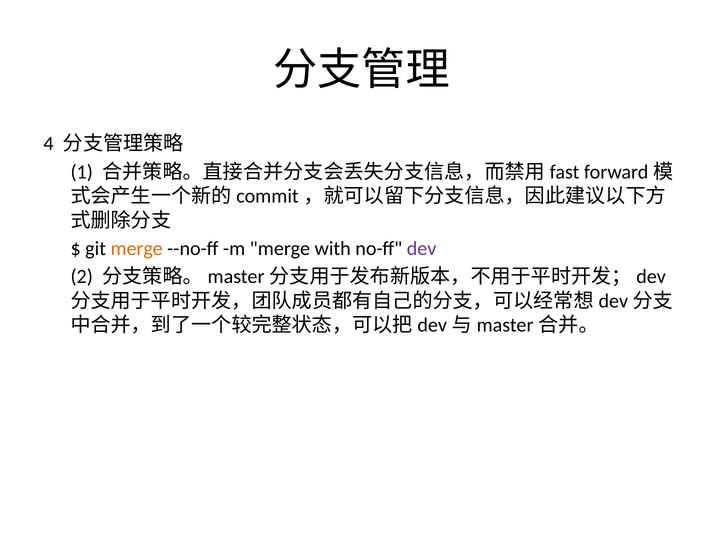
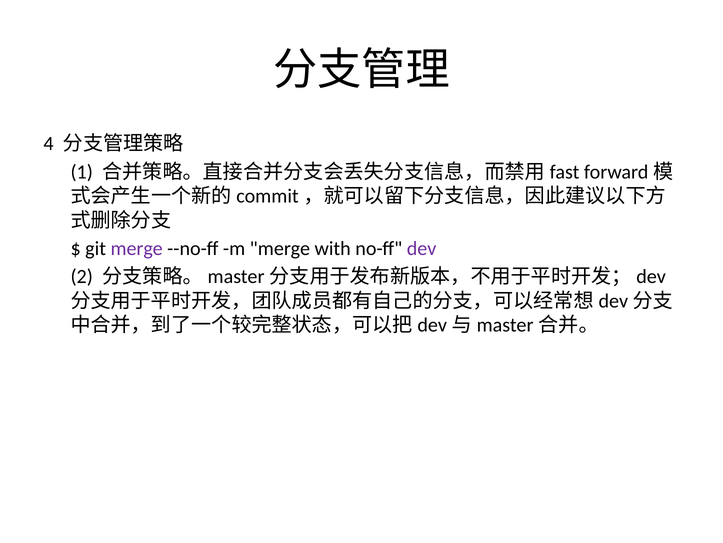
merge colour: orange -> purple (137, 248)
